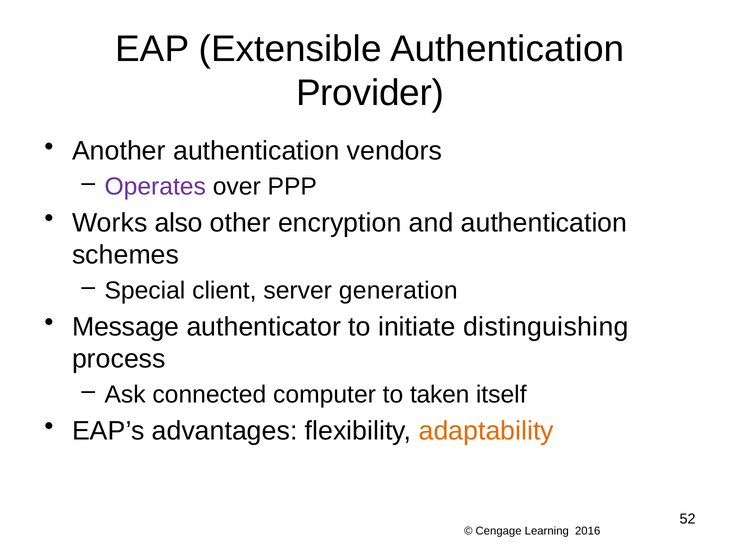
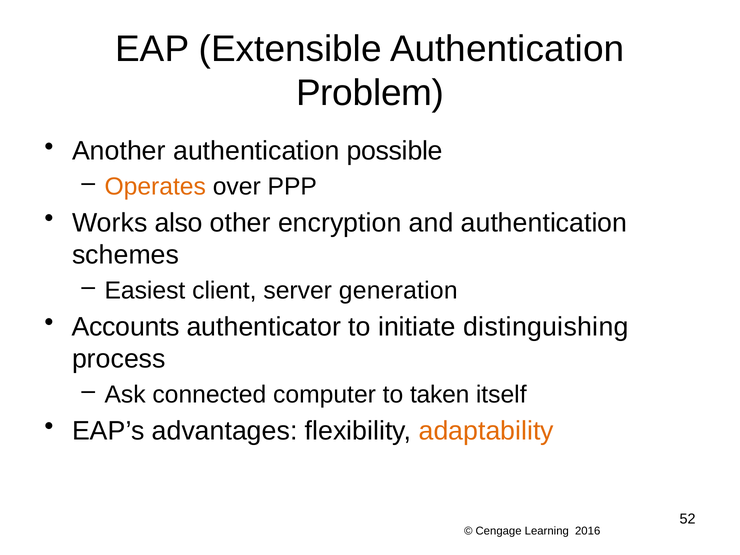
Provider: Provider -> Problem (370, 93)
vendors: vendors -> possible (395, 151)
Operates colour: purple -> orange (155, 187)
Special: Special -> Easiest (145, 291)
Message: Message -> Accounts (126, 327)
